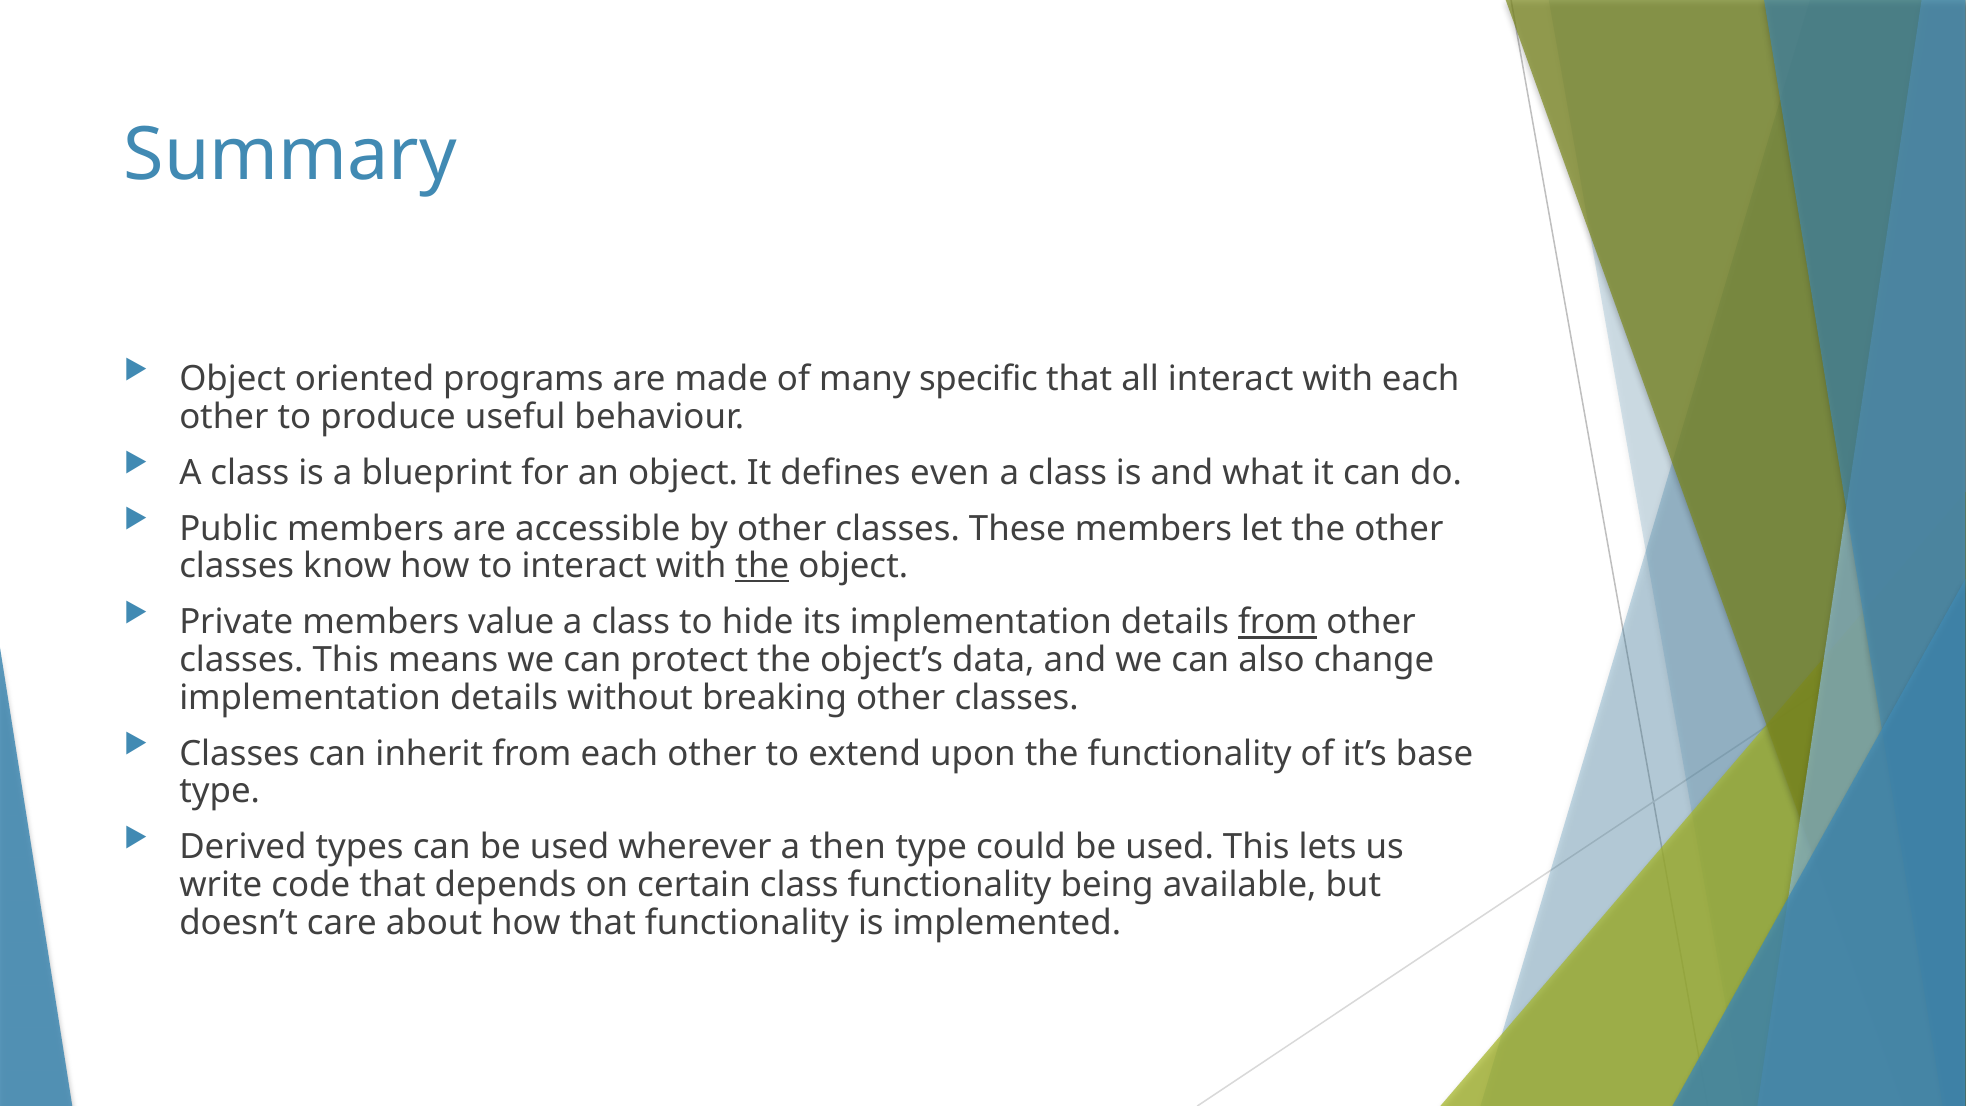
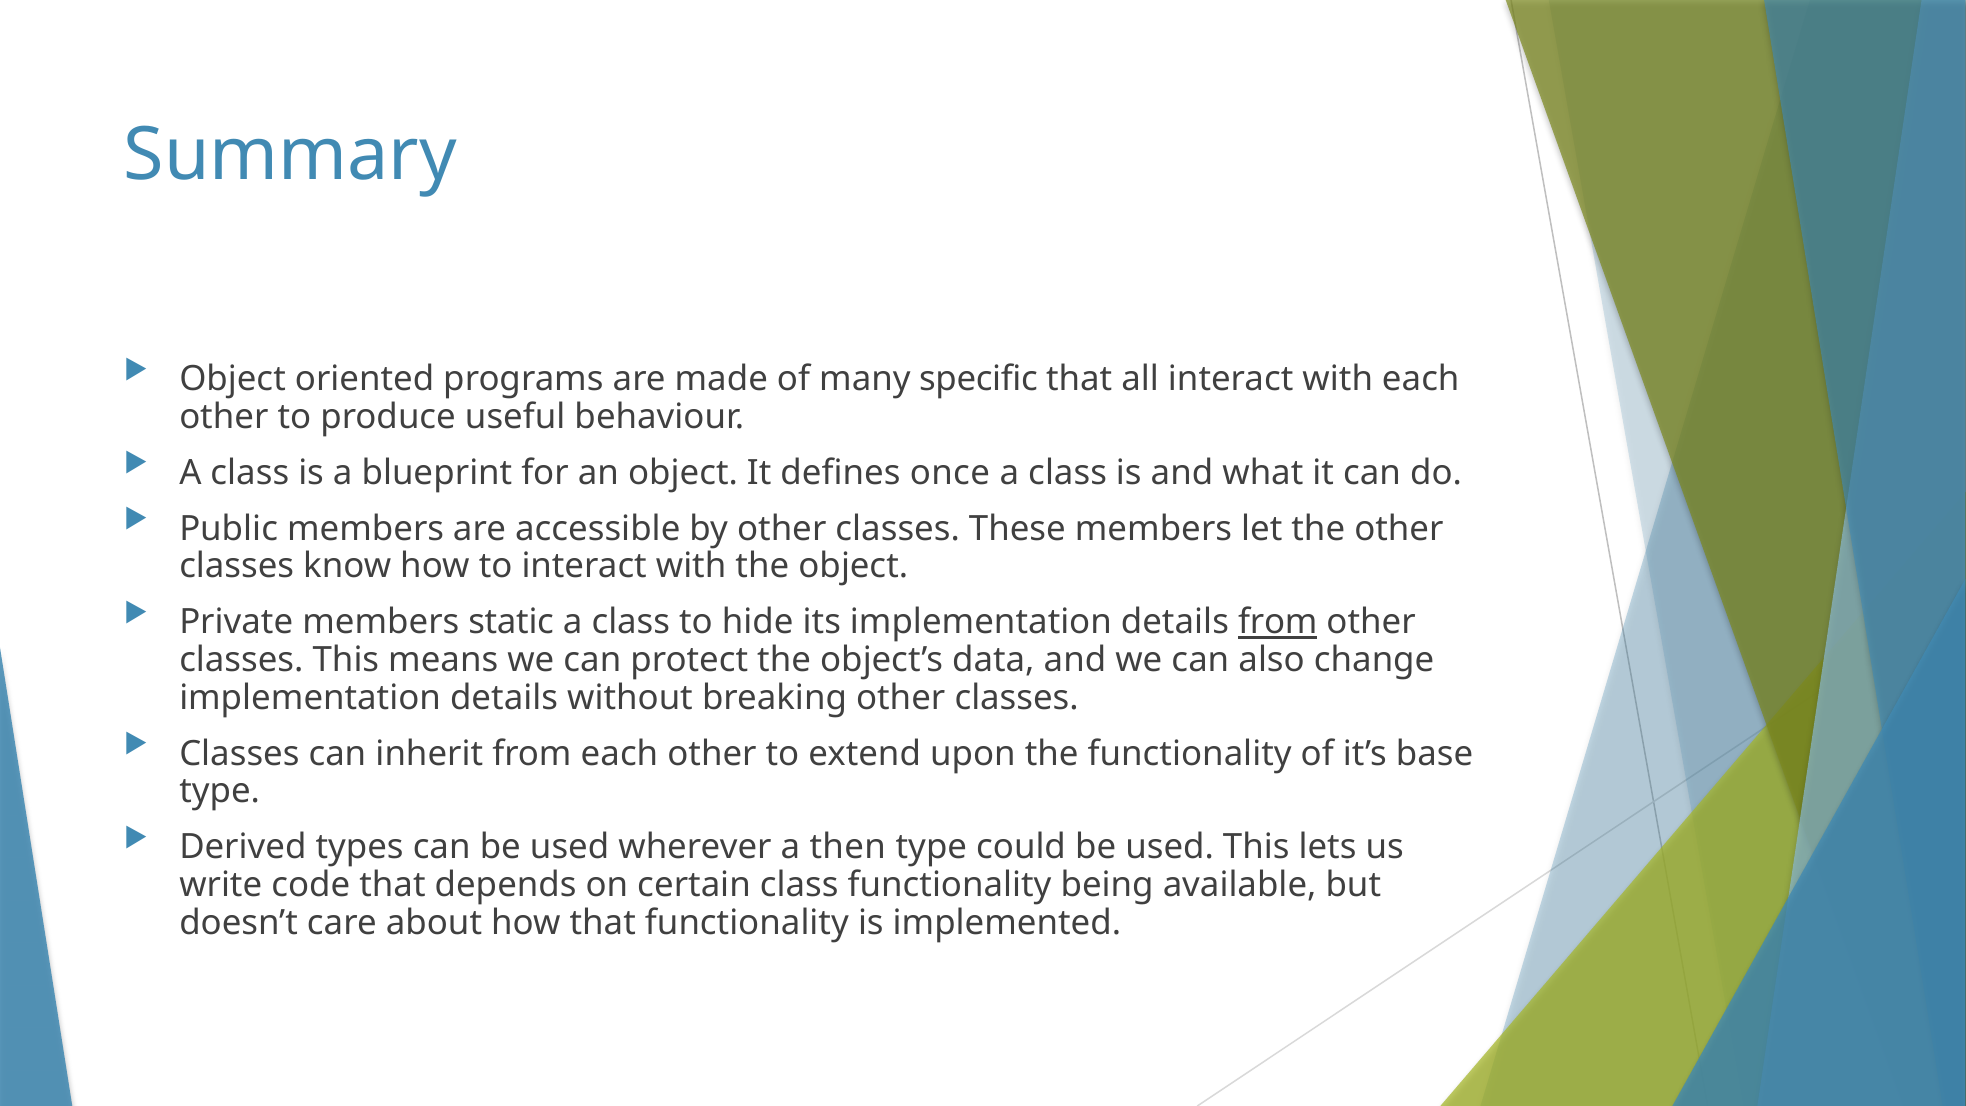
even: even -> once (950, 473)
the underline: present -> none (762, 566)
value: value -> static (511, 622)
